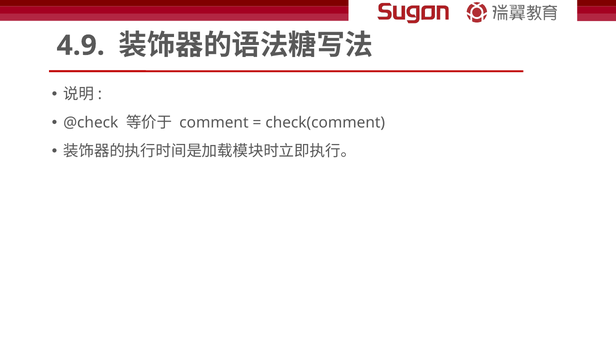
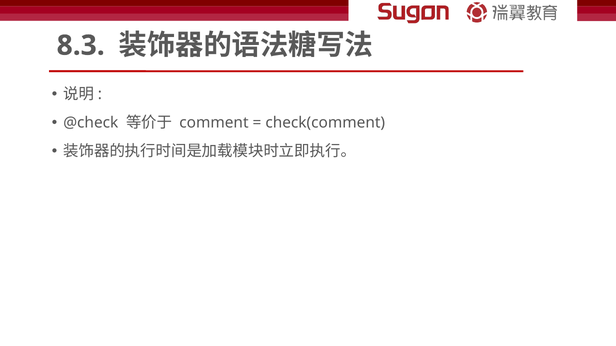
4.9: 4.9 -> 8.3 (81, 46)
